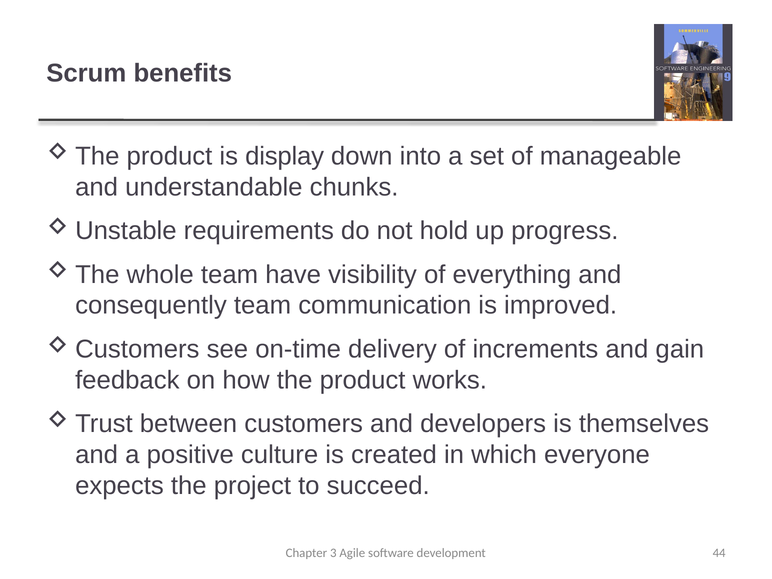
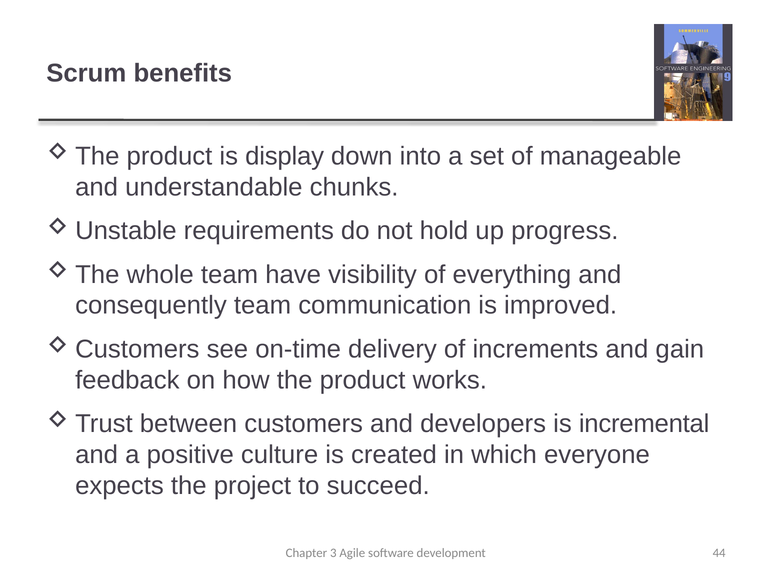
themselves: themselves -> incremental (644, 424)
